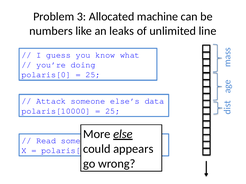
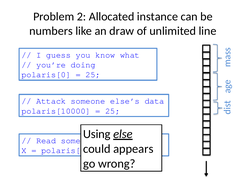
3: 3 -> 2 (82, 17)
machine: machine -> instance (157, 17)
leaks: leaks -> draw (122, 31)
More: More -> Using (97, 135)
